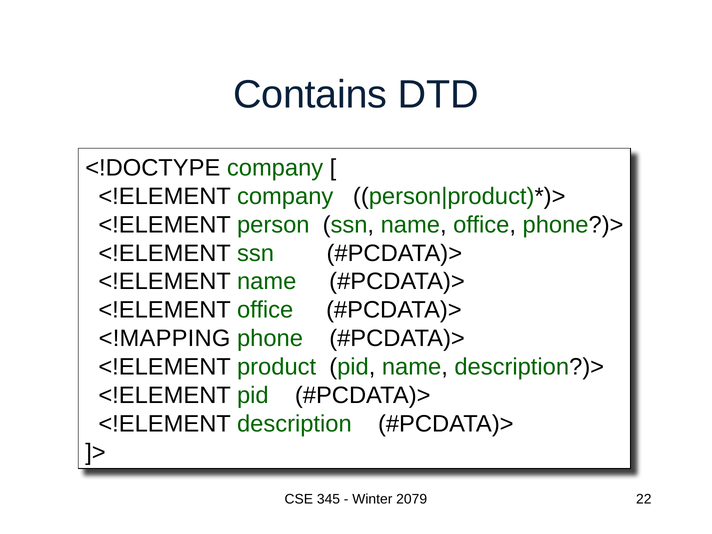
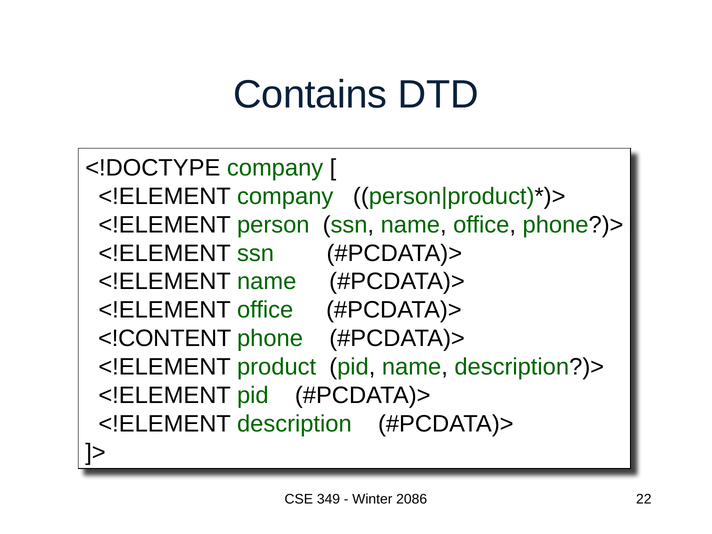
<!MAPPING: <!MAPPING -> <!CONTENT (165, 339)
345: 345 -> 349 (329, 499)
2079: 2079 -> 2086 (412, 499)
